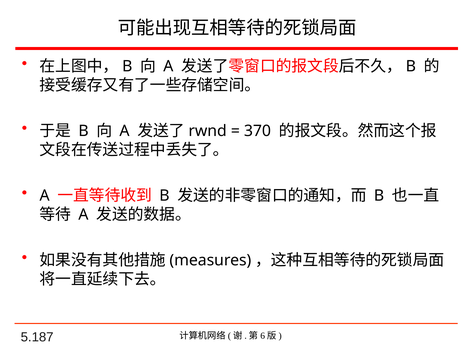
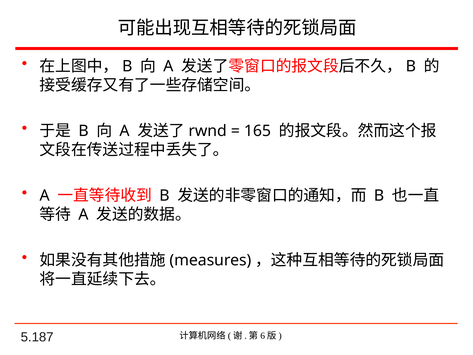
370: 370 -> 165 (257, 131)
